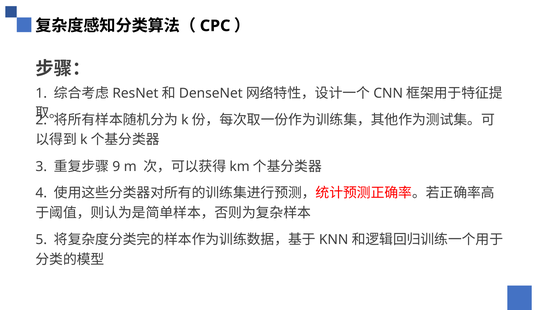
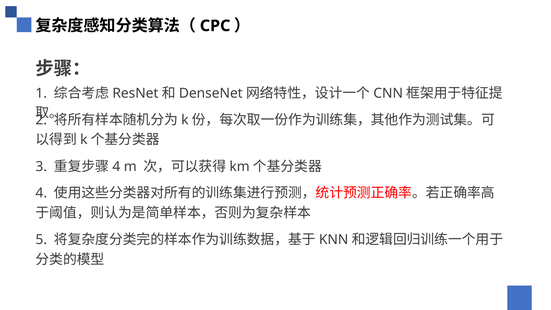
9: 9 -> 4 (116, 166)
